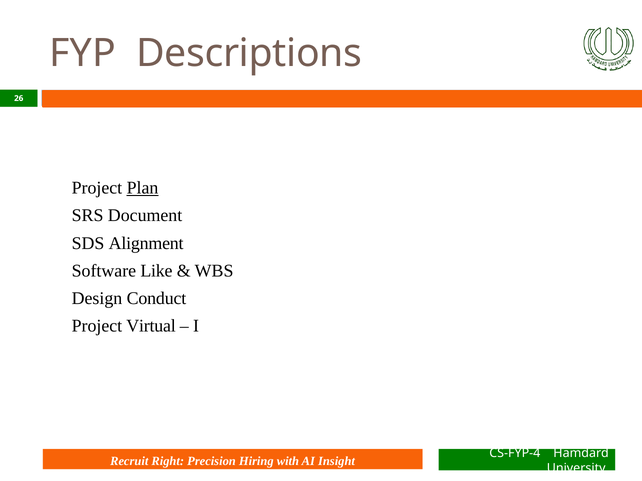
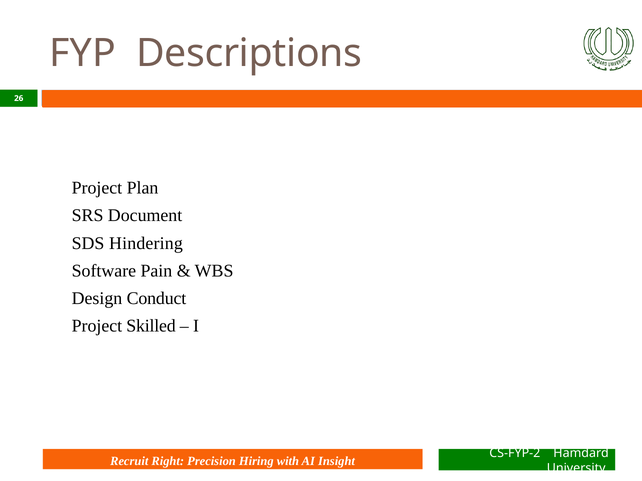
Plan underline: present -> none (143, 188)
Alignment: Alignment -> Hindering (146, 243)
Like: Like -> Pain (156, 271)
Virtual: Virtual -> Skilled (151, 326)
CS-FYP-4: CS-FYP-4 -> CS-FYP-2 (515, 453)
